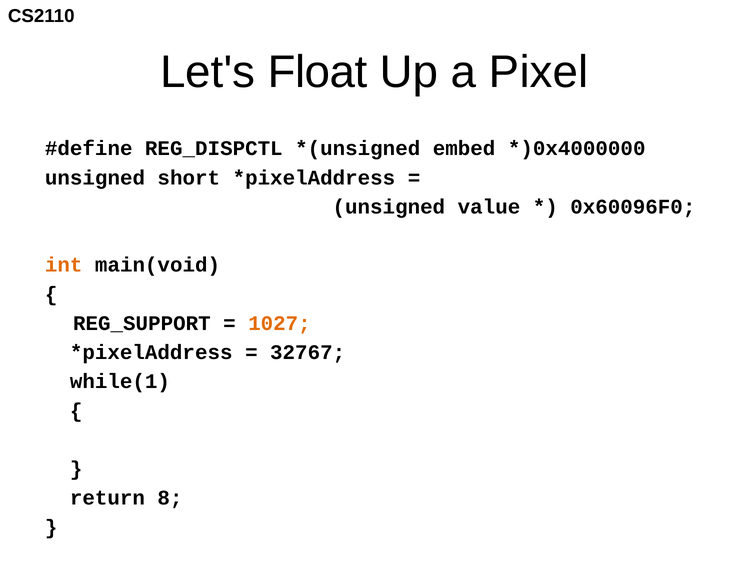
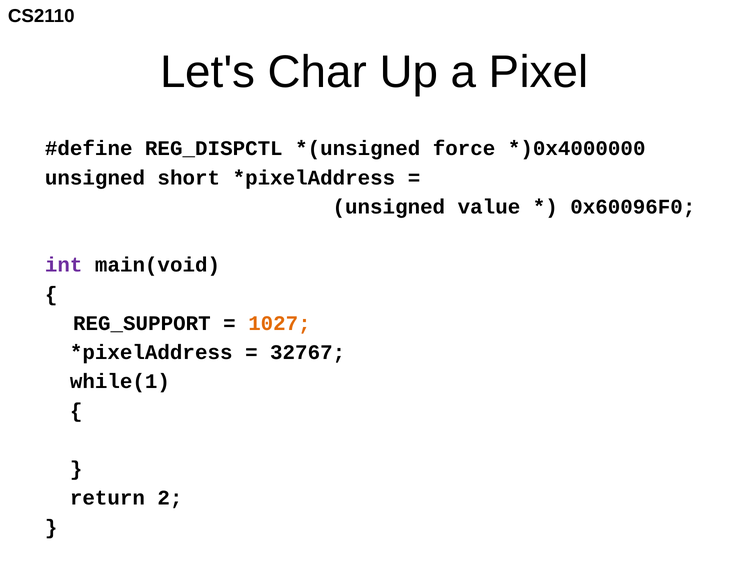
Float: Float -> Char (317, 73)
embed: embed -> force (464, 149)
int colour: orange -> purple (64, 265)
8: 8 -> 2 (170, 499)
